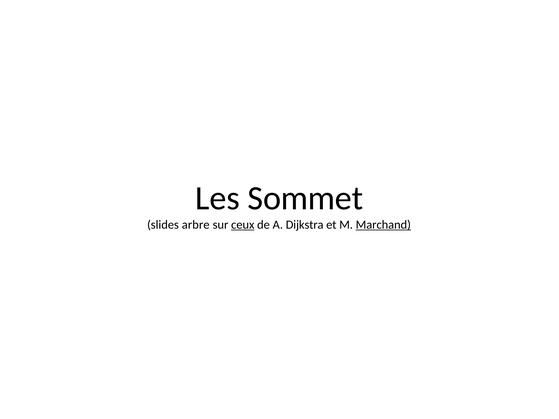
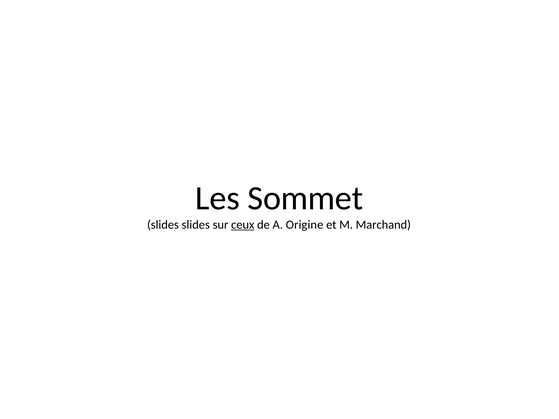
slides arbre: arbre -> slides (196, 225)
Dijkstra: Dijkstra -> Origine (305, 225)
Marchand underline: present -> none (383, 225)
